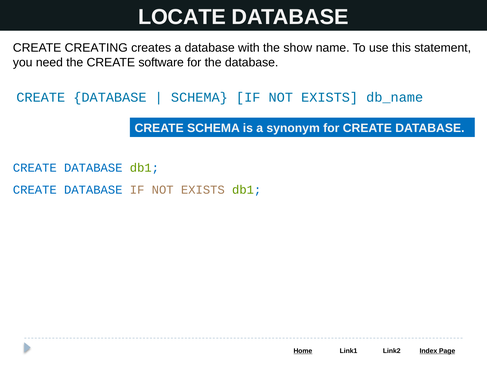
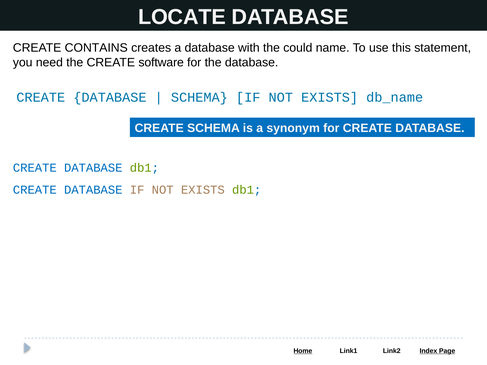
CREATING: CREATING -> CONTAINS (96, 48)
show: show -> could (298, 48)
